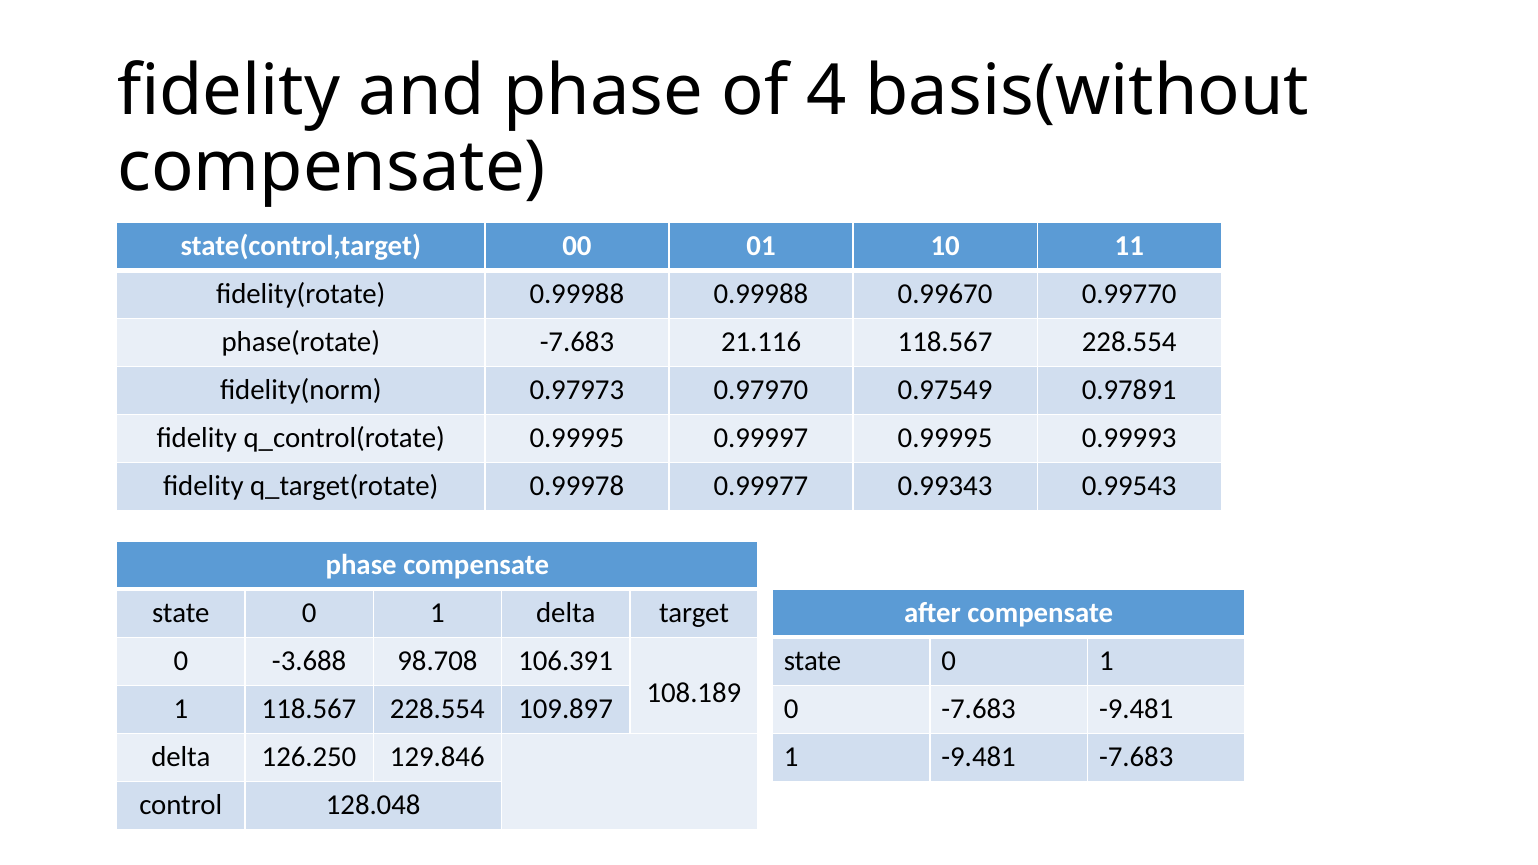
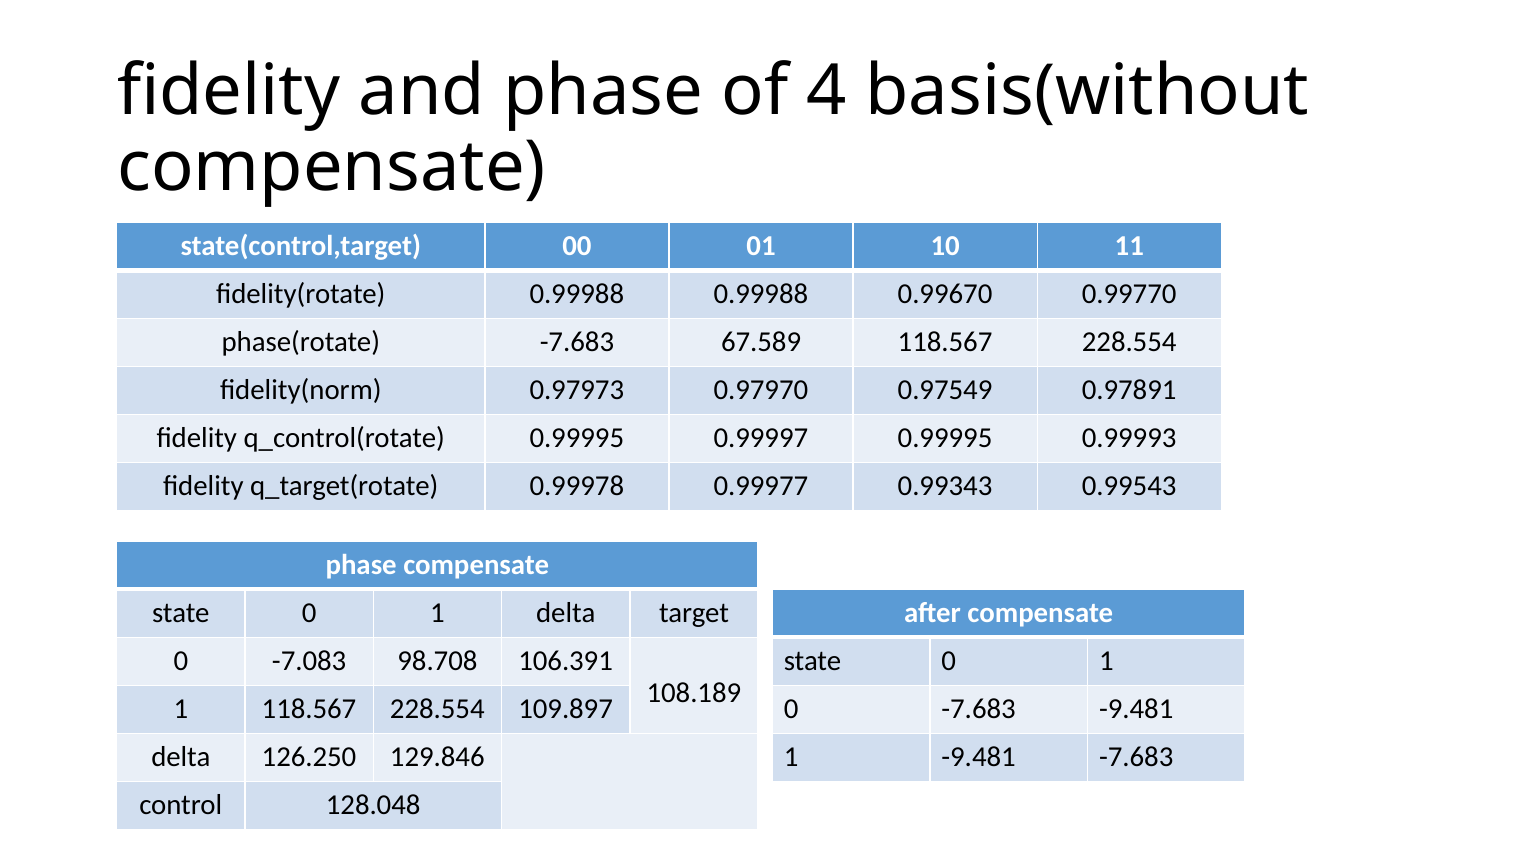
21.116: 21.116 -> 67.589 (761, 342)
-3.688: -3.688 -> -7.083 (309, 661)
